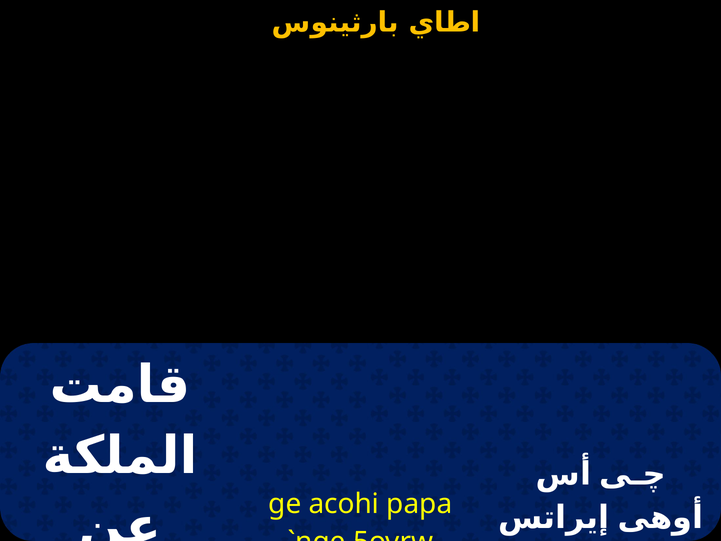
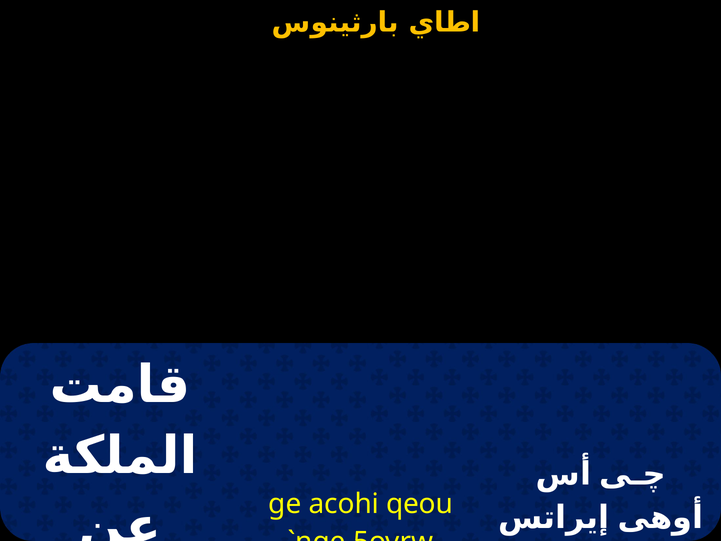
papa: papa -> qeou (420, 504)
